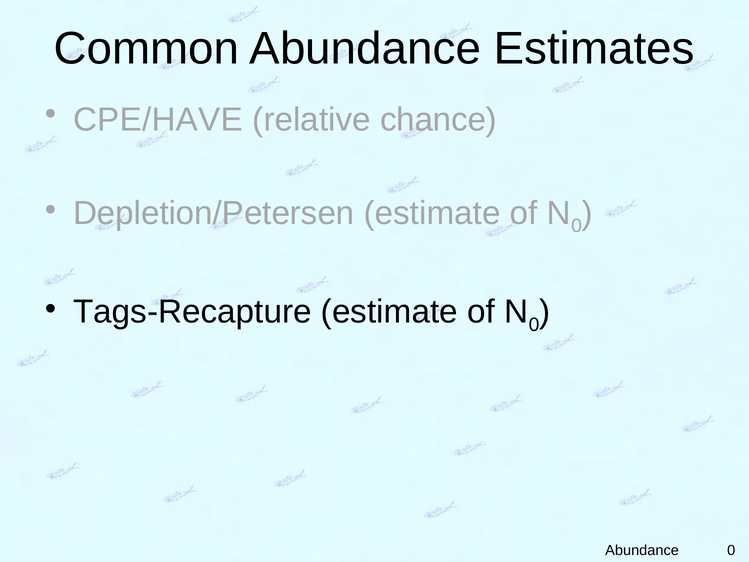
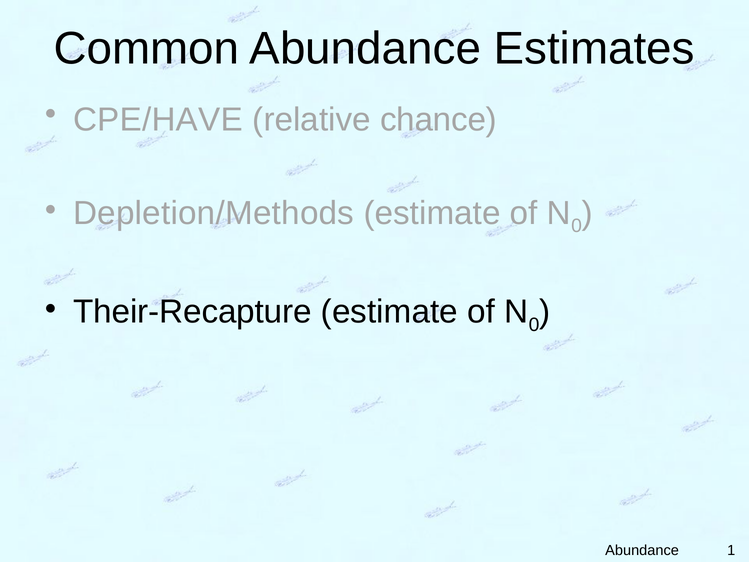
Depletion/Petersen: Depletion/Petersen -> Depletion/Methods (214, 213)
Tags-Recapture: Tags-Recapture -> Their-Recapture (192, 312)
Abundance 0: 0 -> 1 (731, 550)
